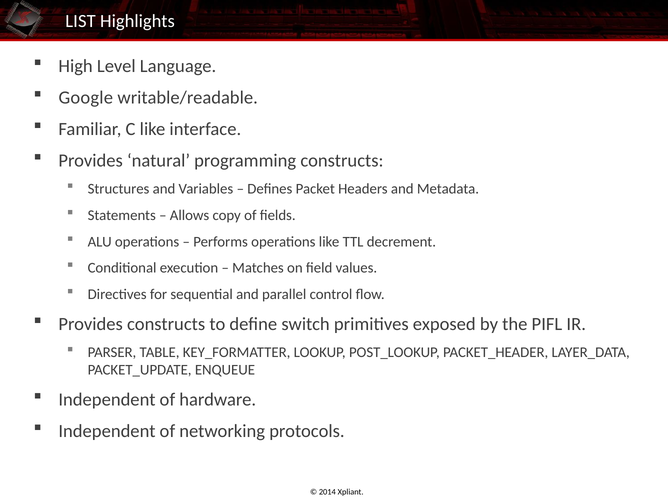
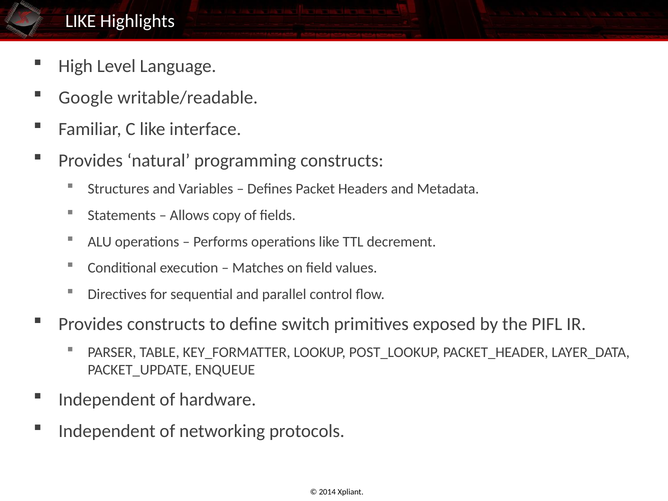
LIST: LIST -> LIKE (81, 21)
